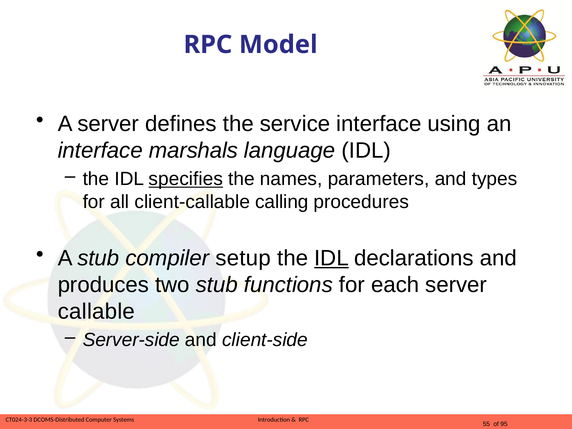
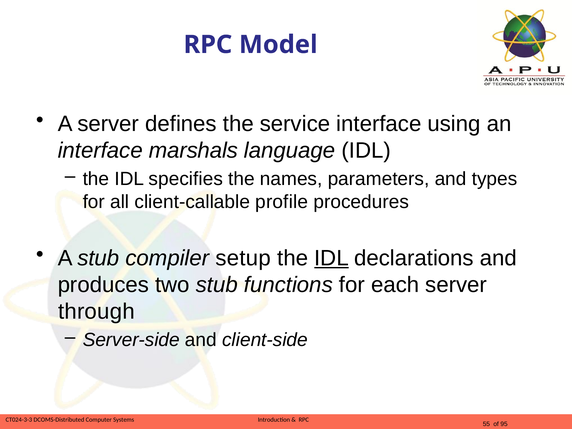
specifies underline: present -> none (186, 179)
calling: calling -> profile (282, 202)
callable: callable -> through (96, 311)
